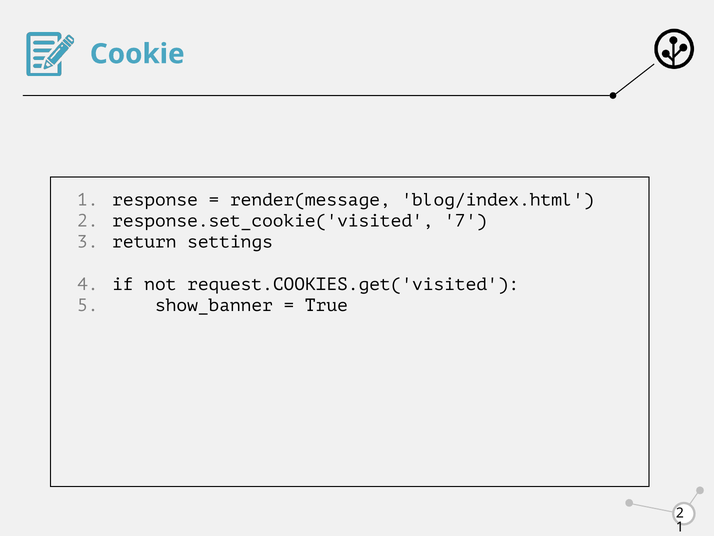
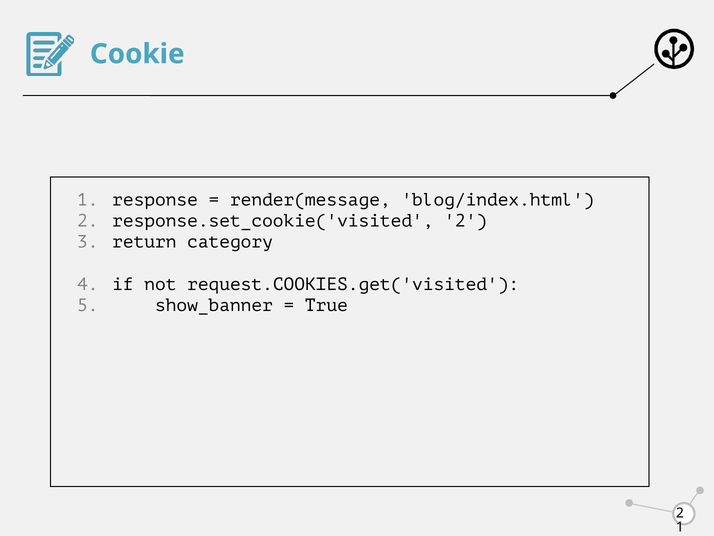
response.set_cookie('visited 7: 7 -> 2 (466, 221)
settings: settings -> category (230, 242)
